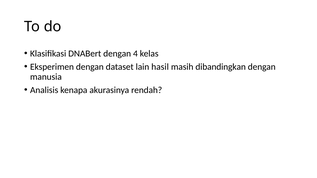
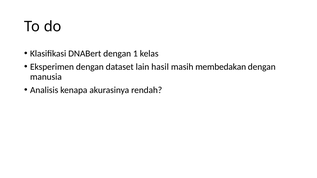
4: 4 -> 1 (135, 54)
dibandingkan: dibandingkan -> membedakan (221, 67)
